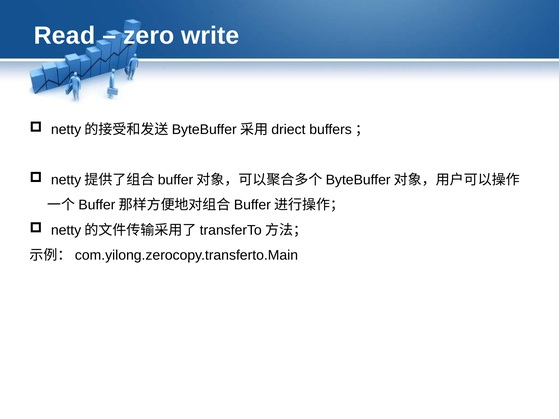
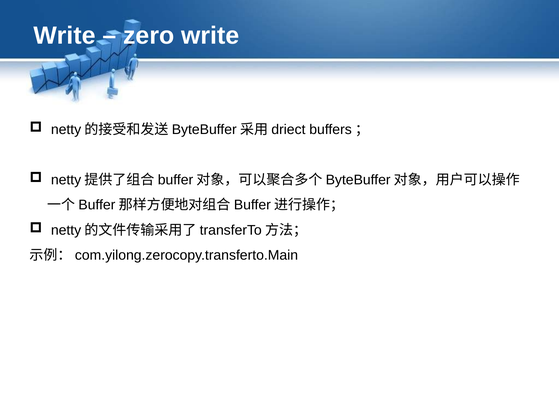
Read: Read -> Write (65, 36)
